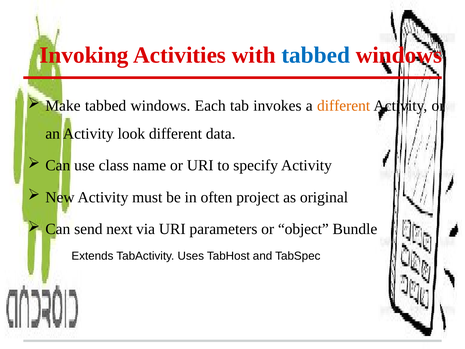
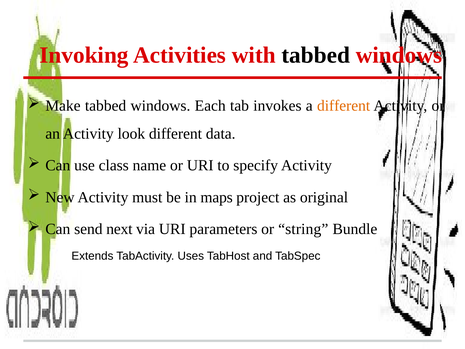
tabbed colour: blue -> black (316, 55)
often: often -> maps (217, 197)
object: object -> string (303, 229)
